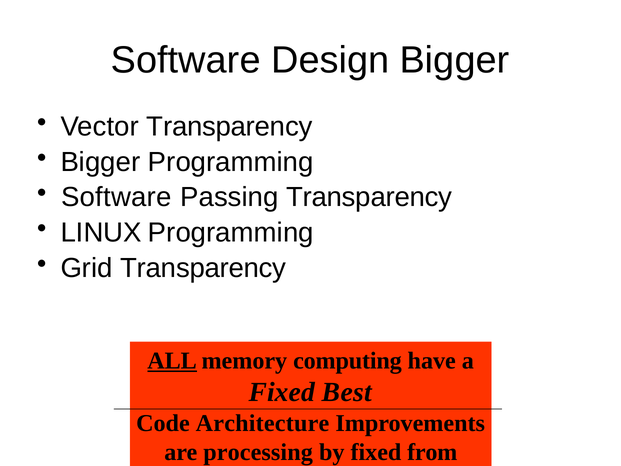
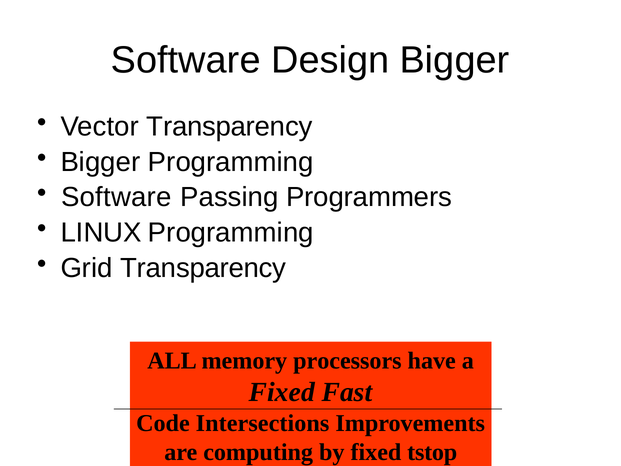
Passing Transparency: Transparency -> Programmers (369, 197)
ALL underline: present -> none (172, 361)
computing: computing -> processors (347, 361)
Best: Best -> Fast (347, 392)
Architecture: Architecture -> Intersections (263, 423)
processing: processing -> computing (258, 452)
from: from -> tstop (432, 452)
